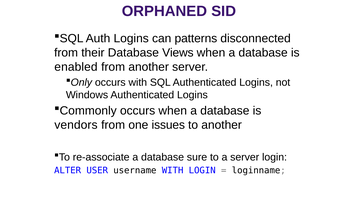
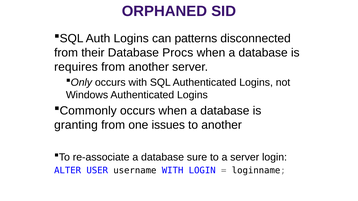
Views: Views -> Procs (178, 53)
enabled: enabled -> requires (76, 67)
vendors: vendors -> granting (76, 125)
